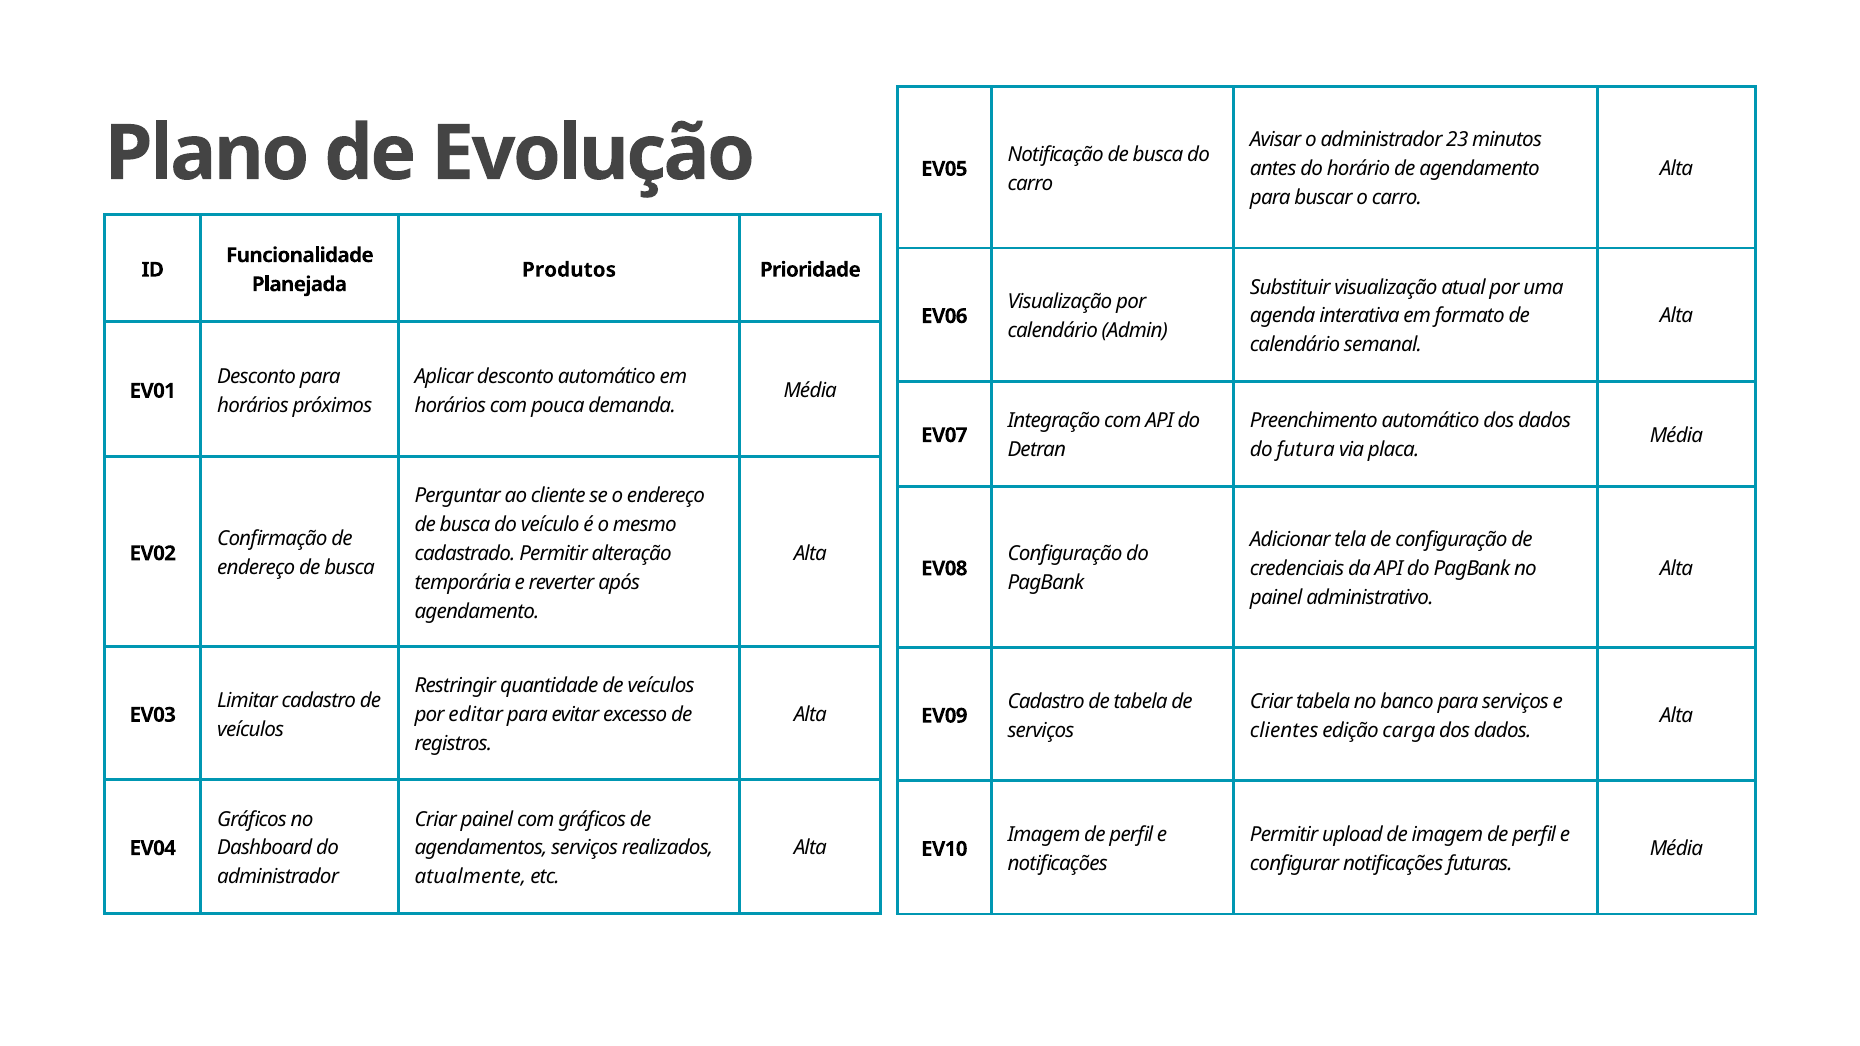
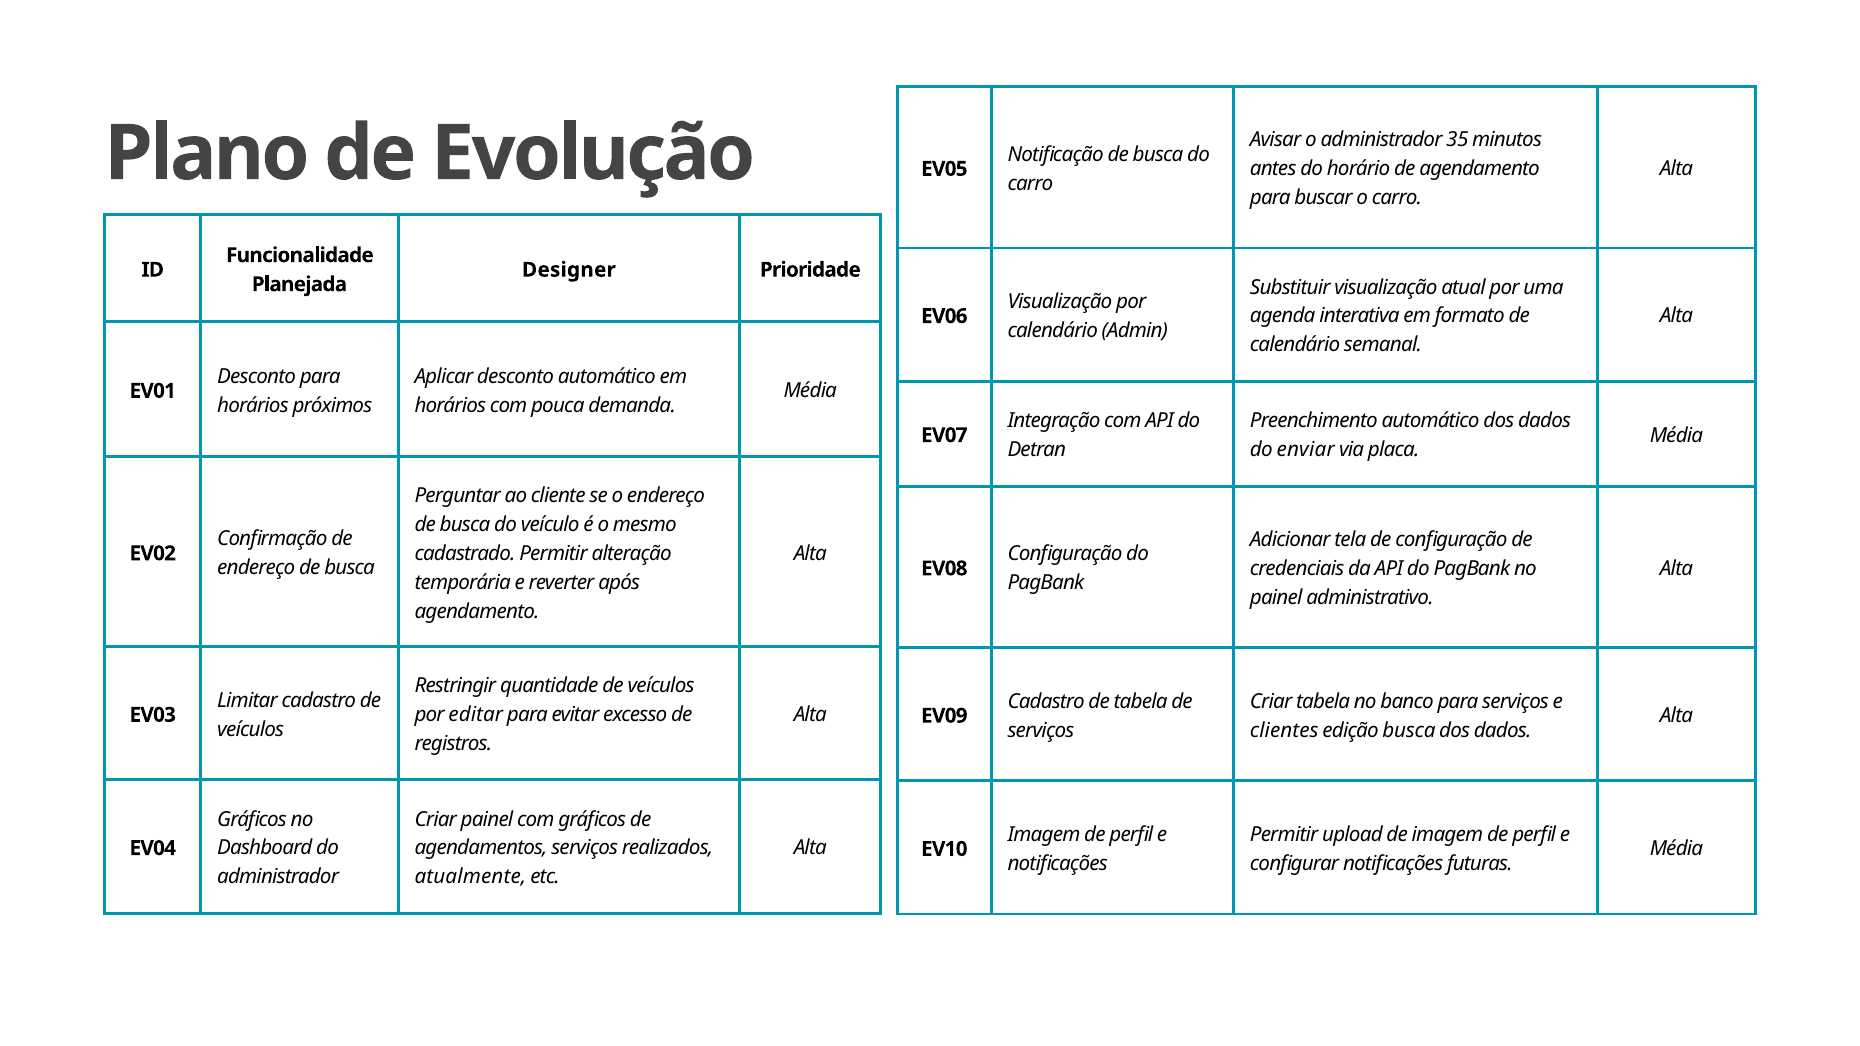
23: 23 -> 35 (1457, 140)
Produtos: Produtos -> Designer (569, 270)
futura: futura -> enviar (1306, 450)
edição carga: carga -> busca (1409, 730)
